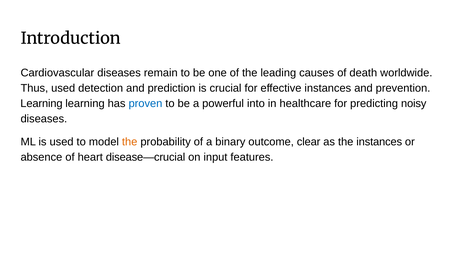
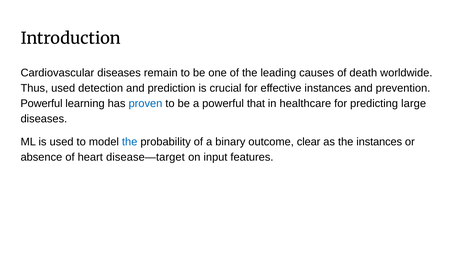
Learning: Learning -> Powerful (41, 103)
into: into -> that (256, 103)
noisy: noisy -> large (414, 103)
the colour: orange -> blue (130, 142)
disease—crucial: disease—crucial -> disease—target (145, 157)
